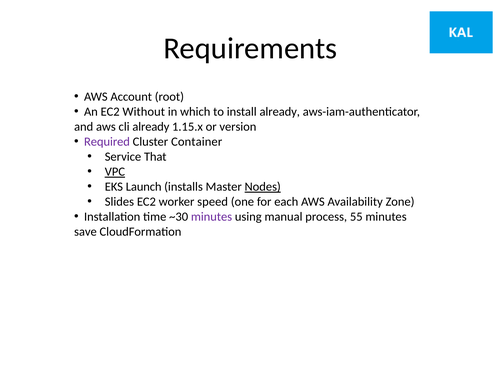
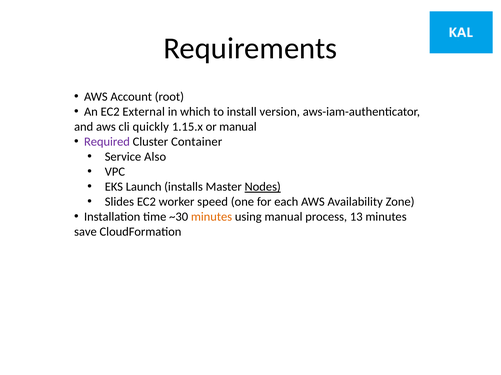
Without: Without -> External (144, 112)
install already: already -> version (280, 112)
cli already: already -> quickly (151, 127)
or version: version -> manual (238, 127)
That: That -> Also (155, 157)
VPC underline: present -> none (115, 172)
minutes colour: purple -> orange (212, 217)
55: 55 -> 13 (356, 217)
